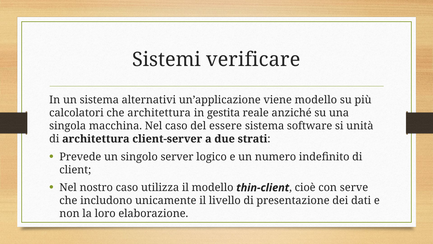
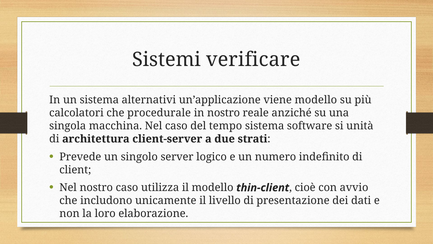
che architettura: architettura -> procedurale (159, 113)
in gestita: gestita -> nostro (224, 113)
essere: essere -> tempo (226, 126)
serve: serve -> avvio (354, 187)
